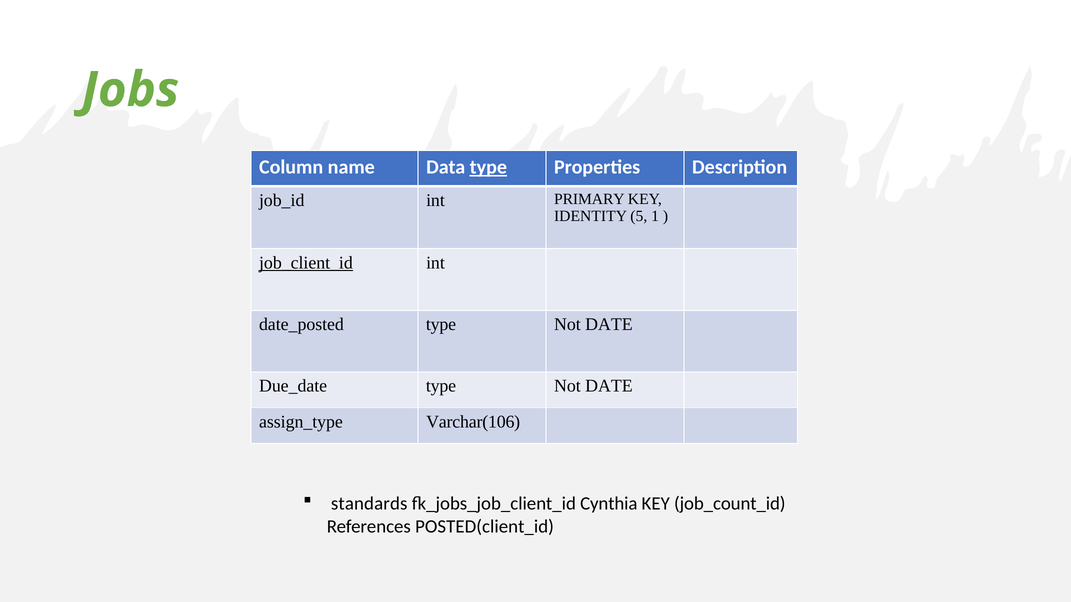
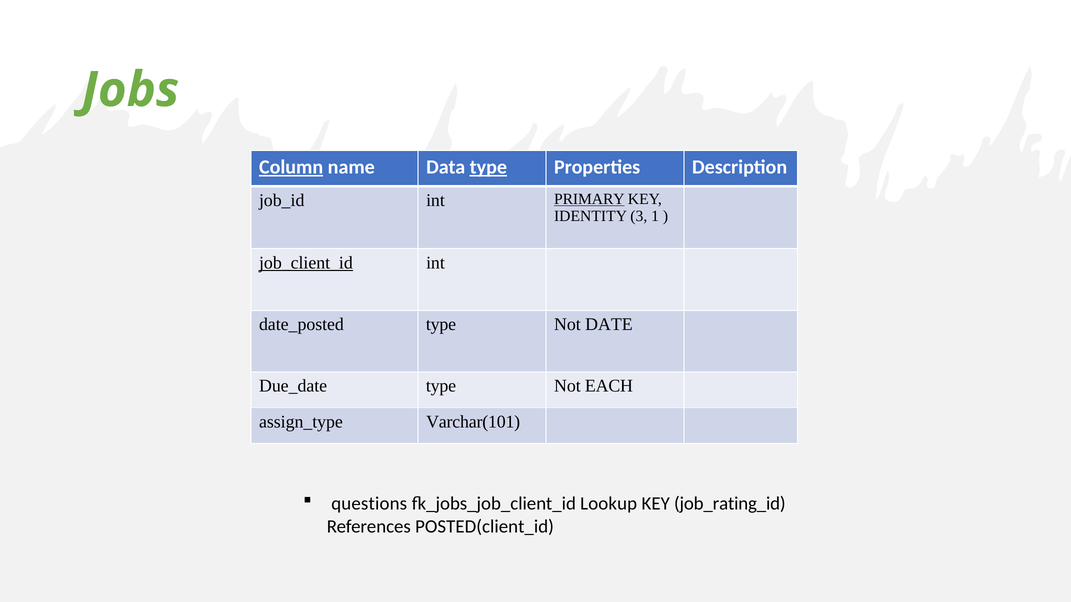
Column underline: none -> present (291, 167)
PRIMARY underline: none -> present (589, 199)
5: 5 -> 3 (639, 216)
DATE: DATE -> EACH (609, 386)
Varchar(106: Varchar(106 -> Varchar(101 (473, 422)
standards: standards -> questions (369, 504)
Cynthia: Cynthia -> Lookup (609, 504)
job_count_id: job_count_id -> job_rating_id (730, 504)
